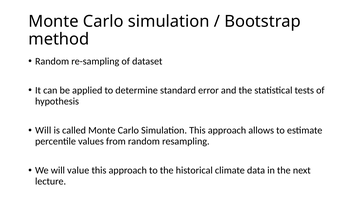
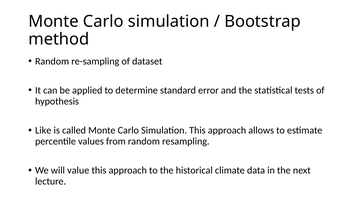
Will: Will -> Like (43, 130)
